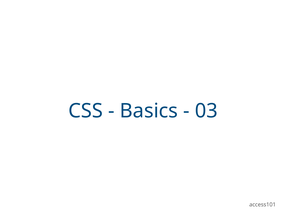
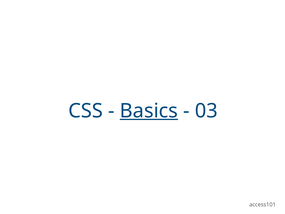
Basics underline: none -> present (149, 111)
